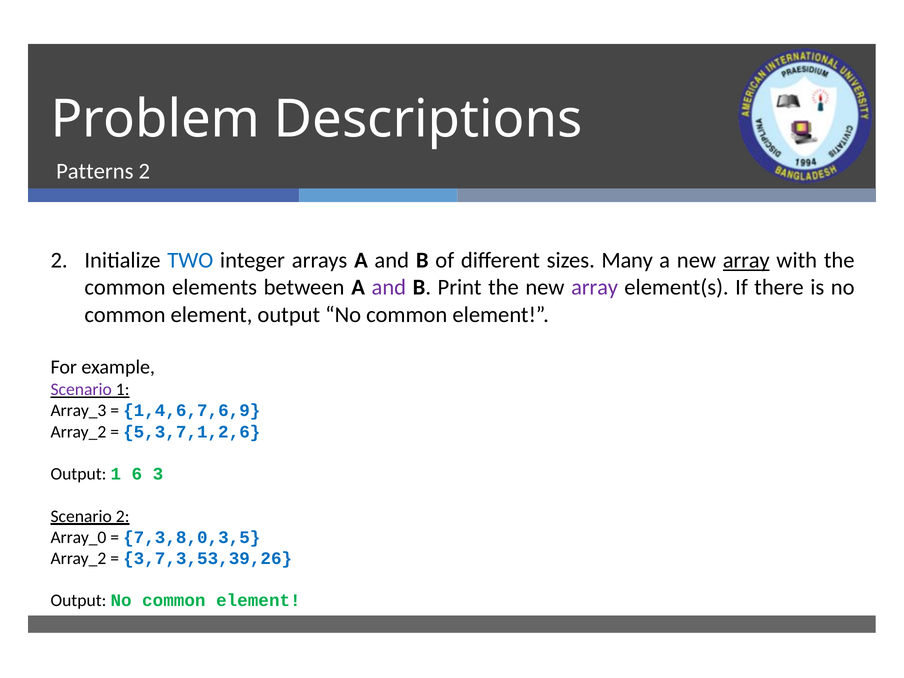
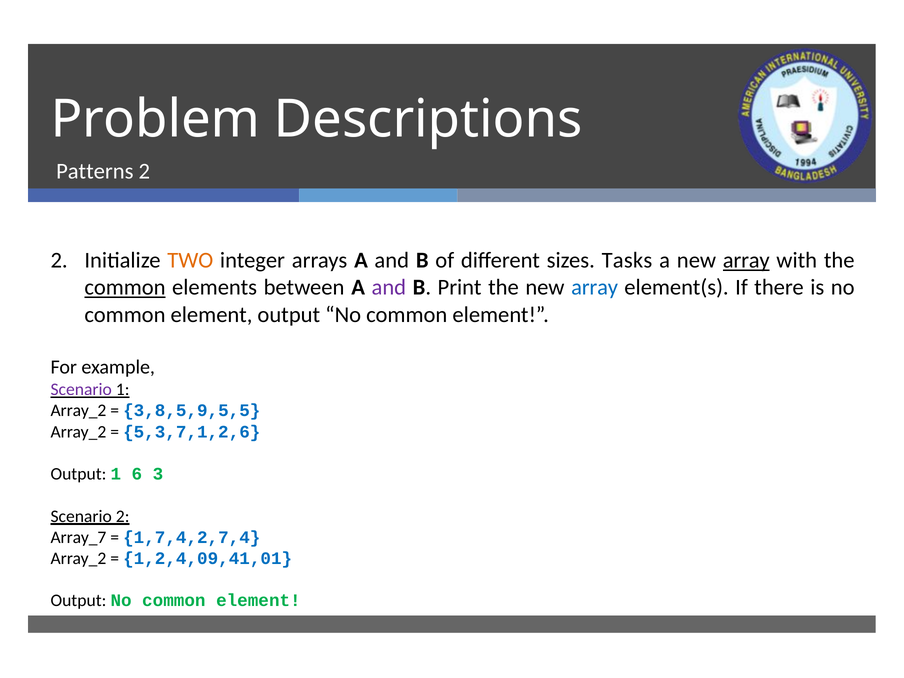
TWO colour: blue -> orange (190, 260)
Many: Many -> Tasks (627, 260)
common underline: none -> present (125, 287)
array colour: purple -> blue (595, 287)
Array_3: Array_3 -> Array_2 (78, 411)
1,4,6,7,6,9: 1,4,6,7,6,9 -> 3,8,5,9,5,5 (192, 411)
Array_0: Array_0 -> Array_7 (78, 537)
7,3,8,0,3,5: 7,3,8,0,3,5 -> 1,7,4,2,7,4 (192, 537)
3,7,3,53,39,26: 3,7,3,53,39,26 -> 1,2,4,09,41,01 (208, 558)
